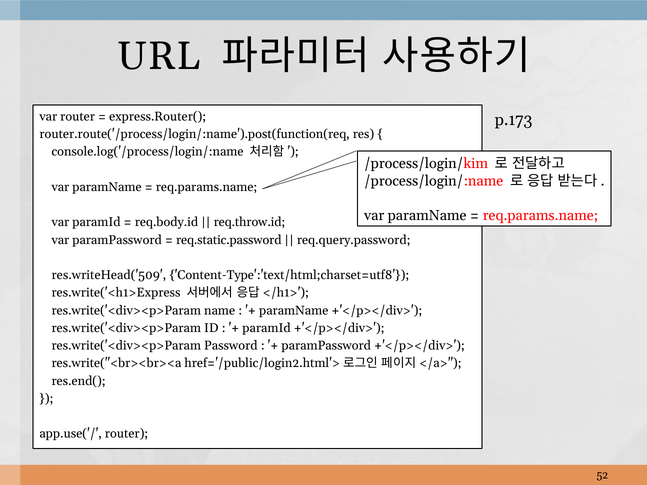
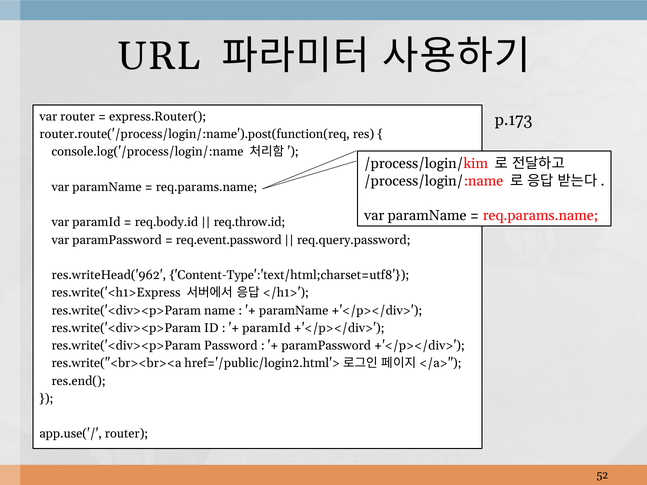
req.static.password: req.static.password -> req.event.password (229, 240)
res.writeHead('509: res.writeHead('509 -> res.writeHead('962 (109, 275)
